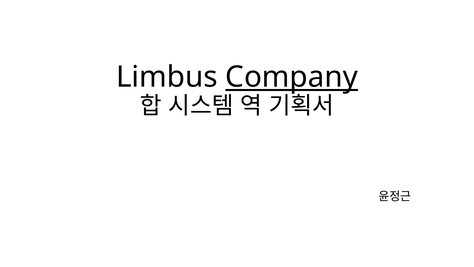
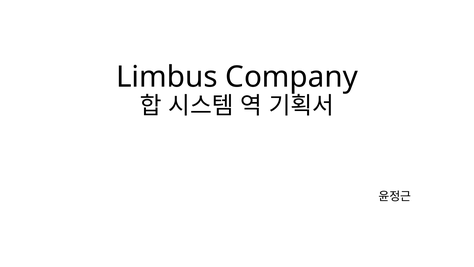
Company underline: present -> none (292, 77)
